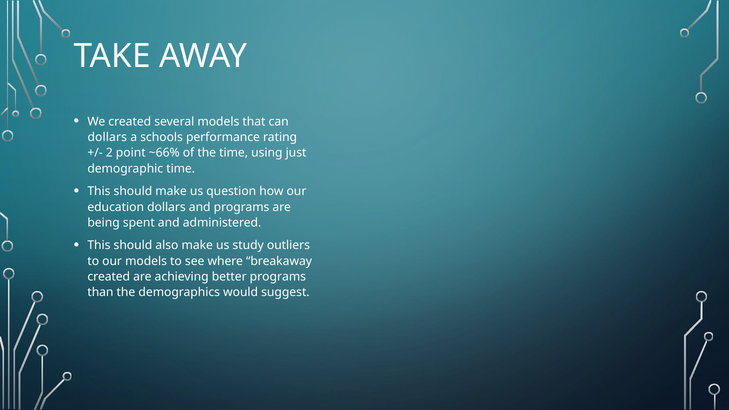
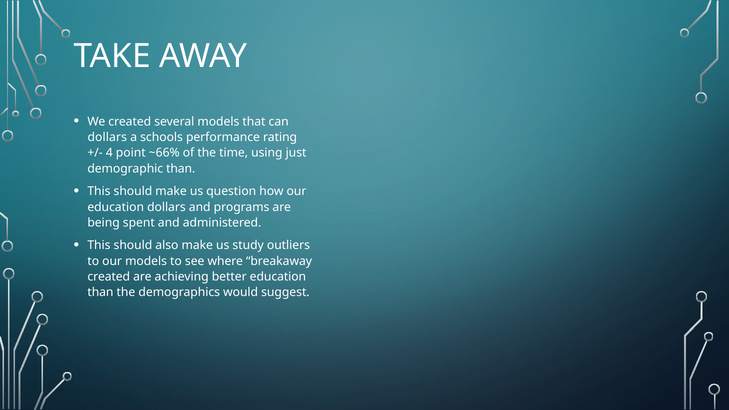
2: 2 -> 4 (109, 153)
demographic time: time -> than (181, 169)
better programs: programs -> education (278, 277)
